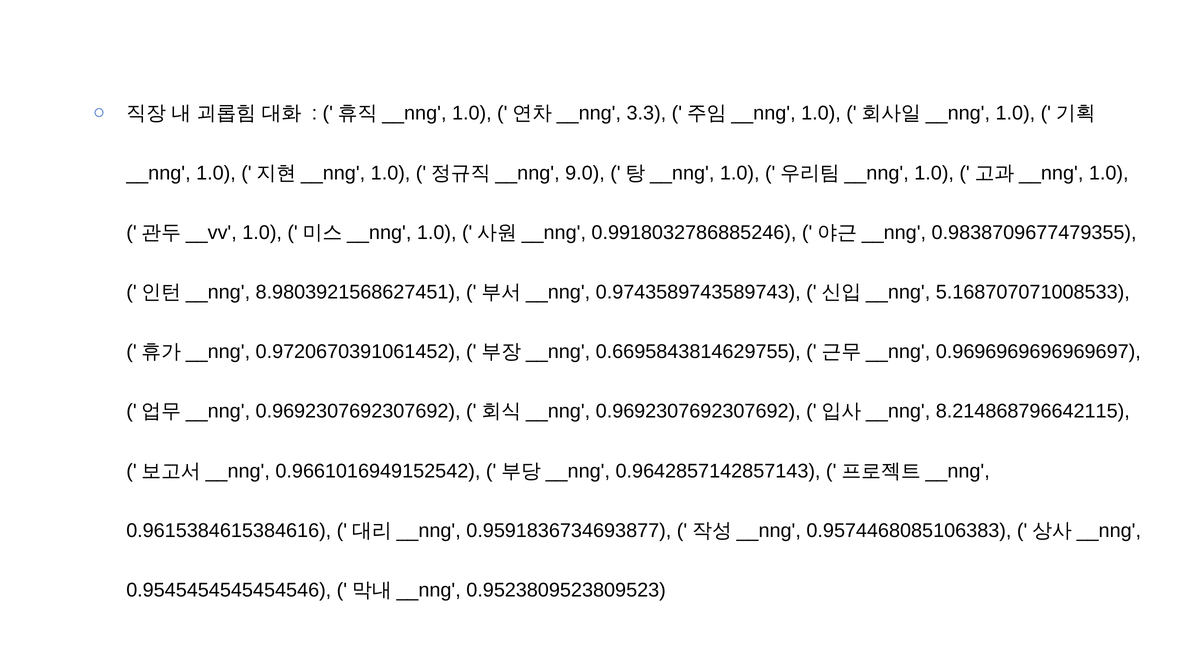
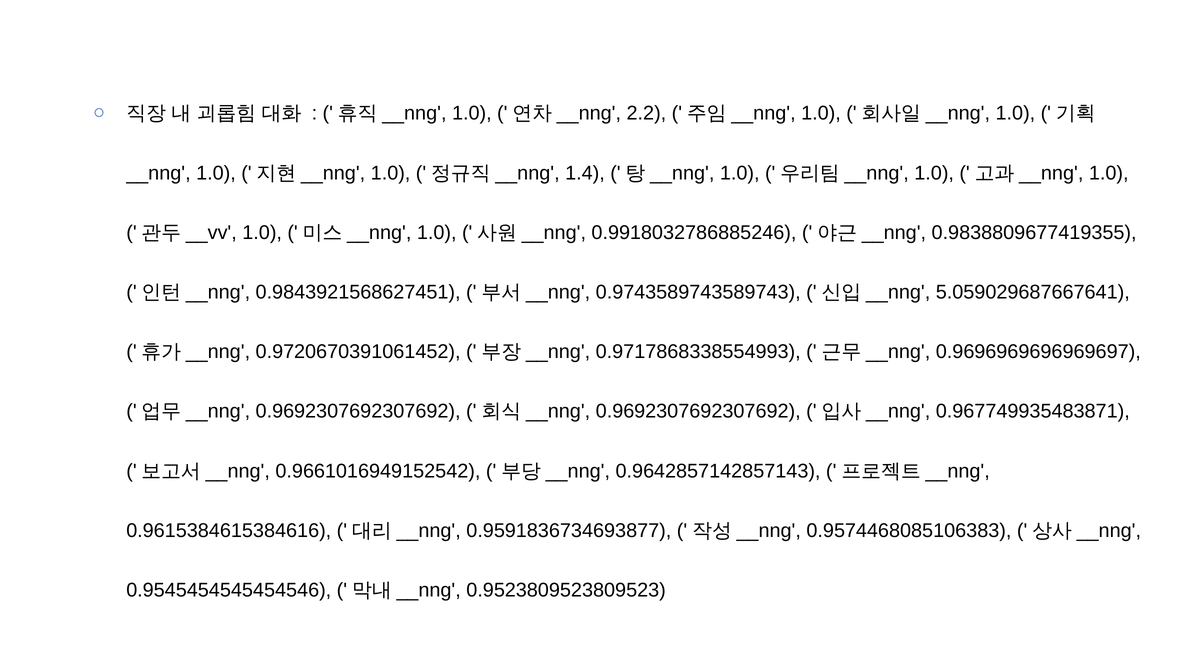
3.3: 3.3 -> 2.2 (646, 113)
9.0: 9.0 -> 1.4 (585, 173)
0.9838709677479355: 0.9838709677479355 -> 0.9838809677419355 (1034, 233)
8.9803921568627451: 8.9803921568627451 -> 0.9843921568627451 (358, 292)
5.168707071008533: 5.168707071008533 -> 5.059029687667641 (1033, 292)
0.6695843814629755: 0.6695843814629755 -> 0.9717868338554993 (698, 352)
8.214868796642115: 8.214868796642115 -> 0.967749935483871 (1033, 411)
